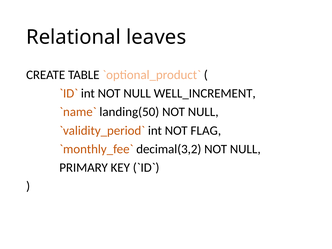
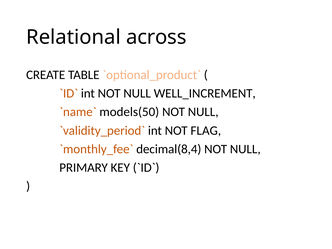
leaves: leaves -> across (156, 37)
landing(50: landing(50 -> models(50 (129, 112)
decimal(3,2: decimal(3,2 -> decimal(8,4 (169, 149)
